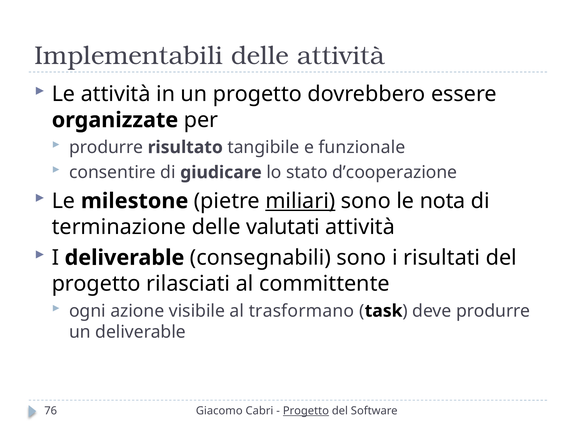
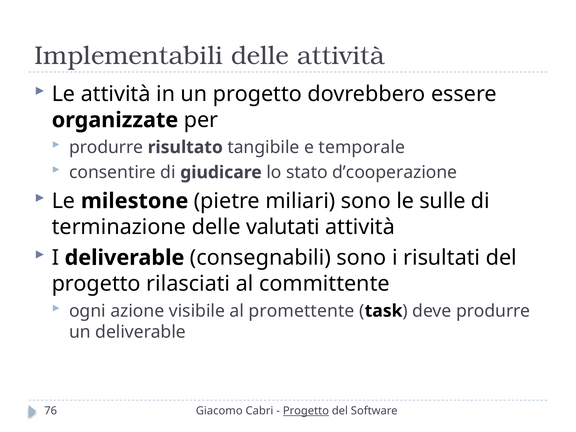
funzionale: funzionale -> temporale (362, 147)
miliari underline: present -> none (300, 201)
nota: nota -> sulle (443, 201)
trasformano: trasformano -> promettente (301, 311)
